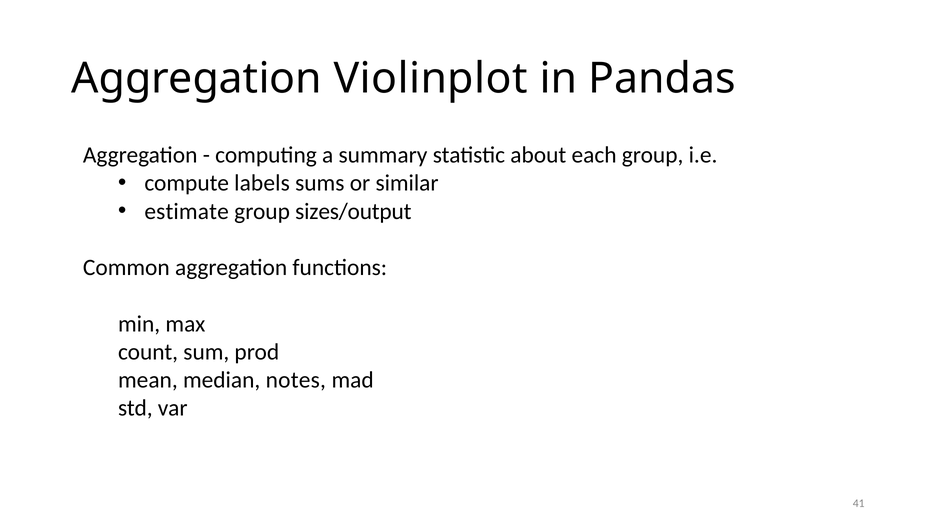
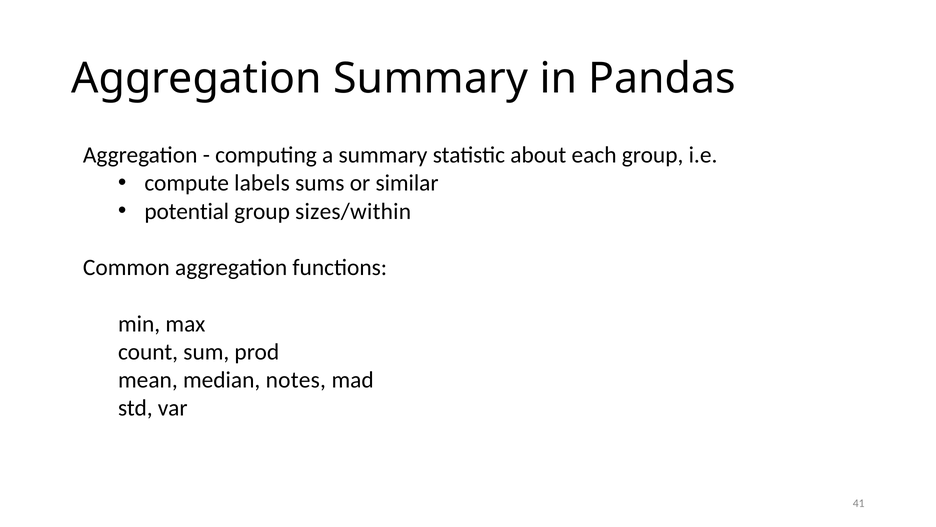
Aggregation Violinplot: Violinplot -> Summary (431, 79)
estimate: estimate -> potential (187, 211)
sizes/output: sizes/output -> sizes/within (353, 211)
